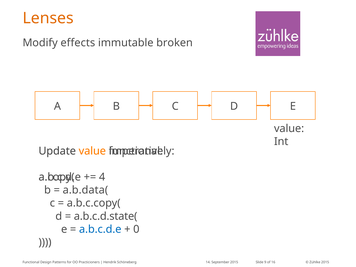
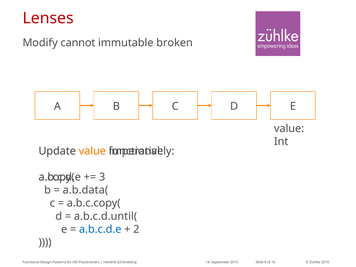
Lenses colour: orange -> red (48, 18)
effects: effects -> cannot (78, 43)
4: 4 -> 3 (102, 177)
a.b.c.d.state(: a.b.c.d.state( -> a.b.c.d.until( (106, 216)
0: 0 -> 2 (136, 229)
